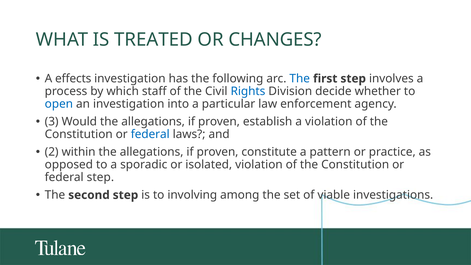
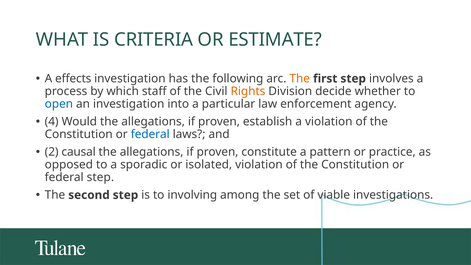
TREATED: TREATED -> CRITERIA (154, 40)
CHANGES: CHANGES -> ESTIMATE (275, 40)
The colour: blue -> orange (300, 79)
Rights colour: blue -> orange (248, 91)
3: 3 -> 4 (52, 122)
within: within -> causal (79, 152)
